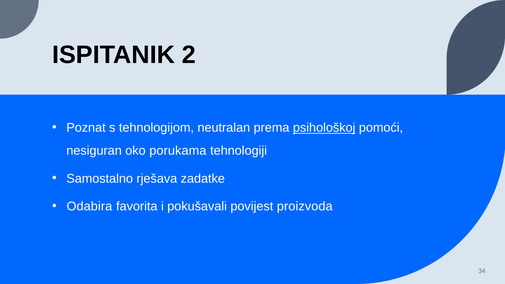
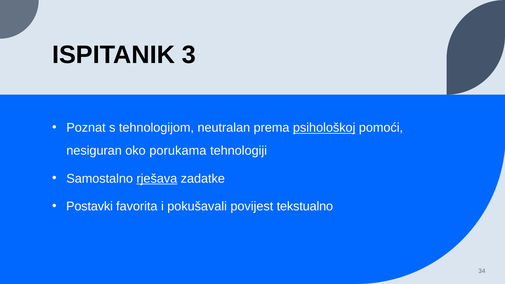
2: 2 -> 3 (189, 55)
rješava underline: none -> present (157, 179)
Odabira: Odabira -> Postavki (90, 207)
proizvoda: proizvoda -> tekstualno (305, 207)
